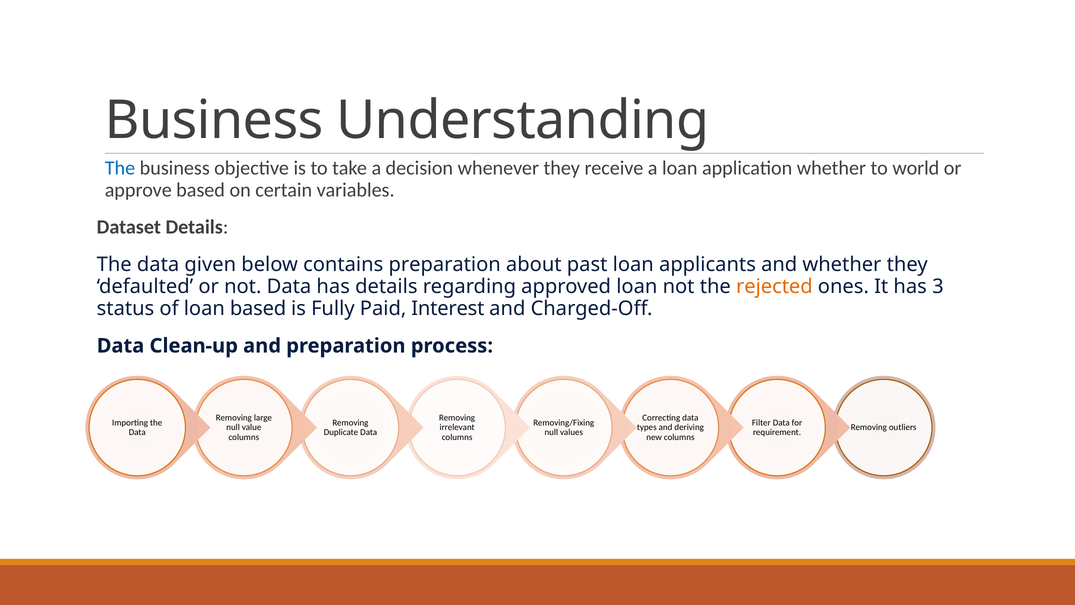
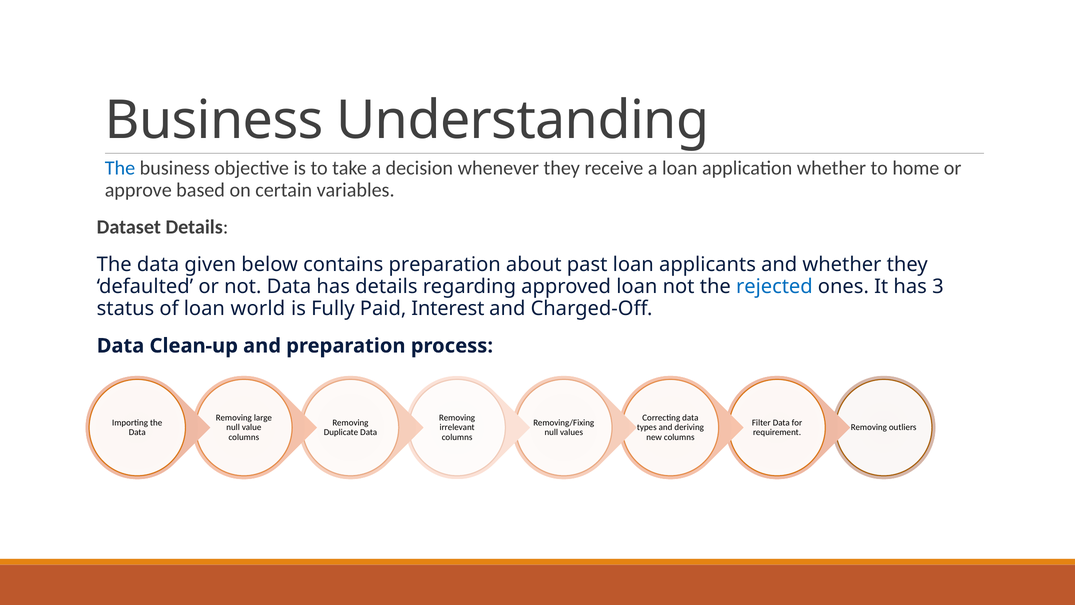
world: world -> home (916, 168)
rejected colour: orange -> blue (774, 286)
loan based: based -> world (258, 308)
